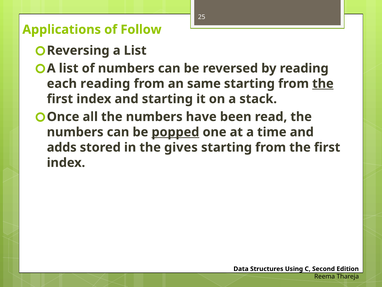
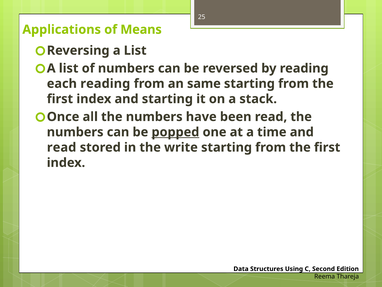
Follow: Follow -> Means (141, 30)
the underline: present -> none (323, 83)
adds: adds -> read (62, 147)
gives: gives -> write (181, 147)
